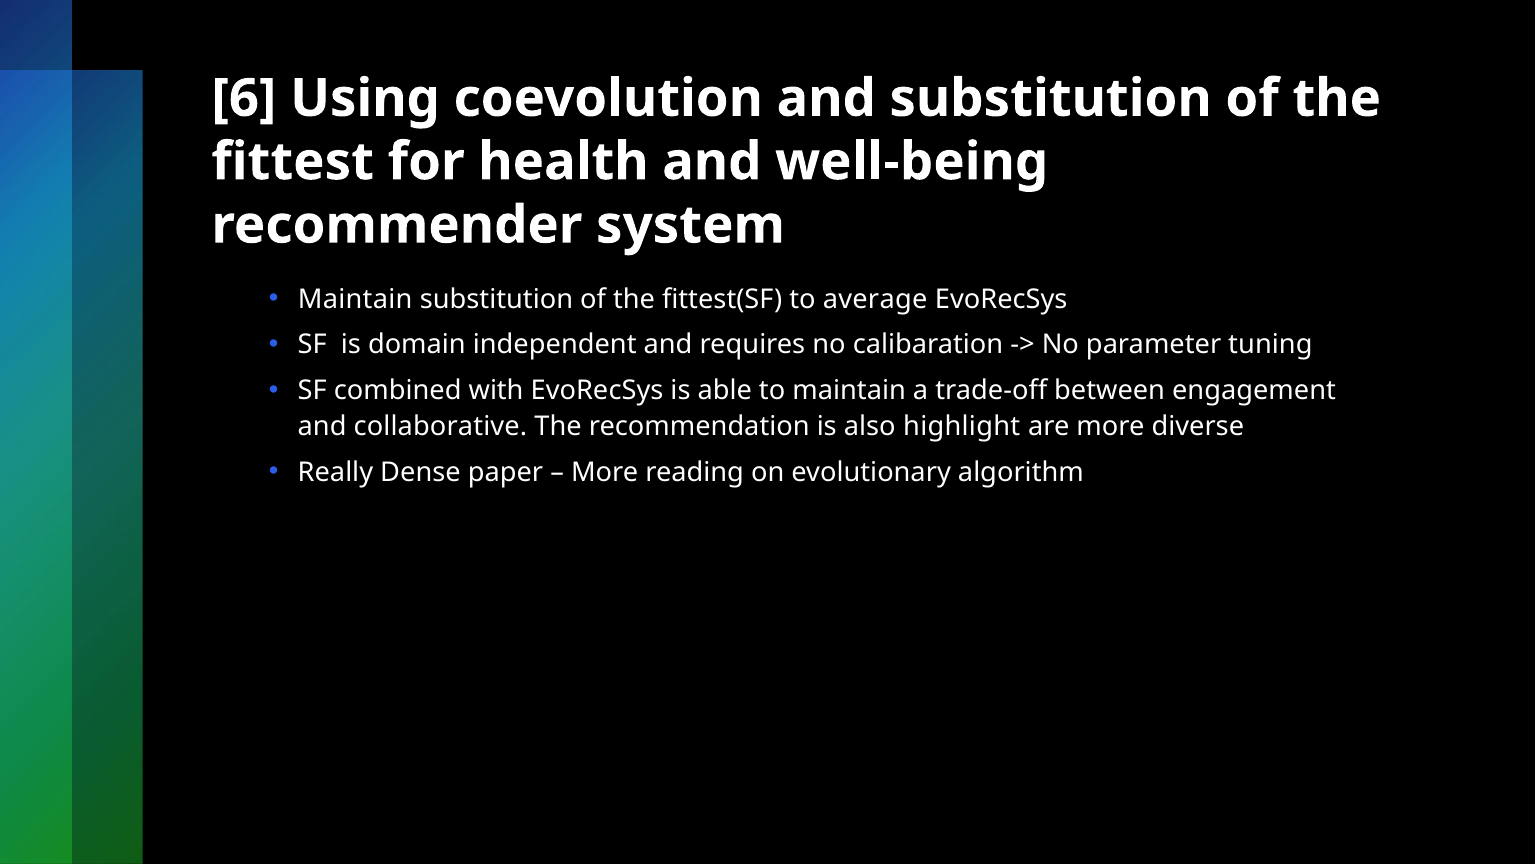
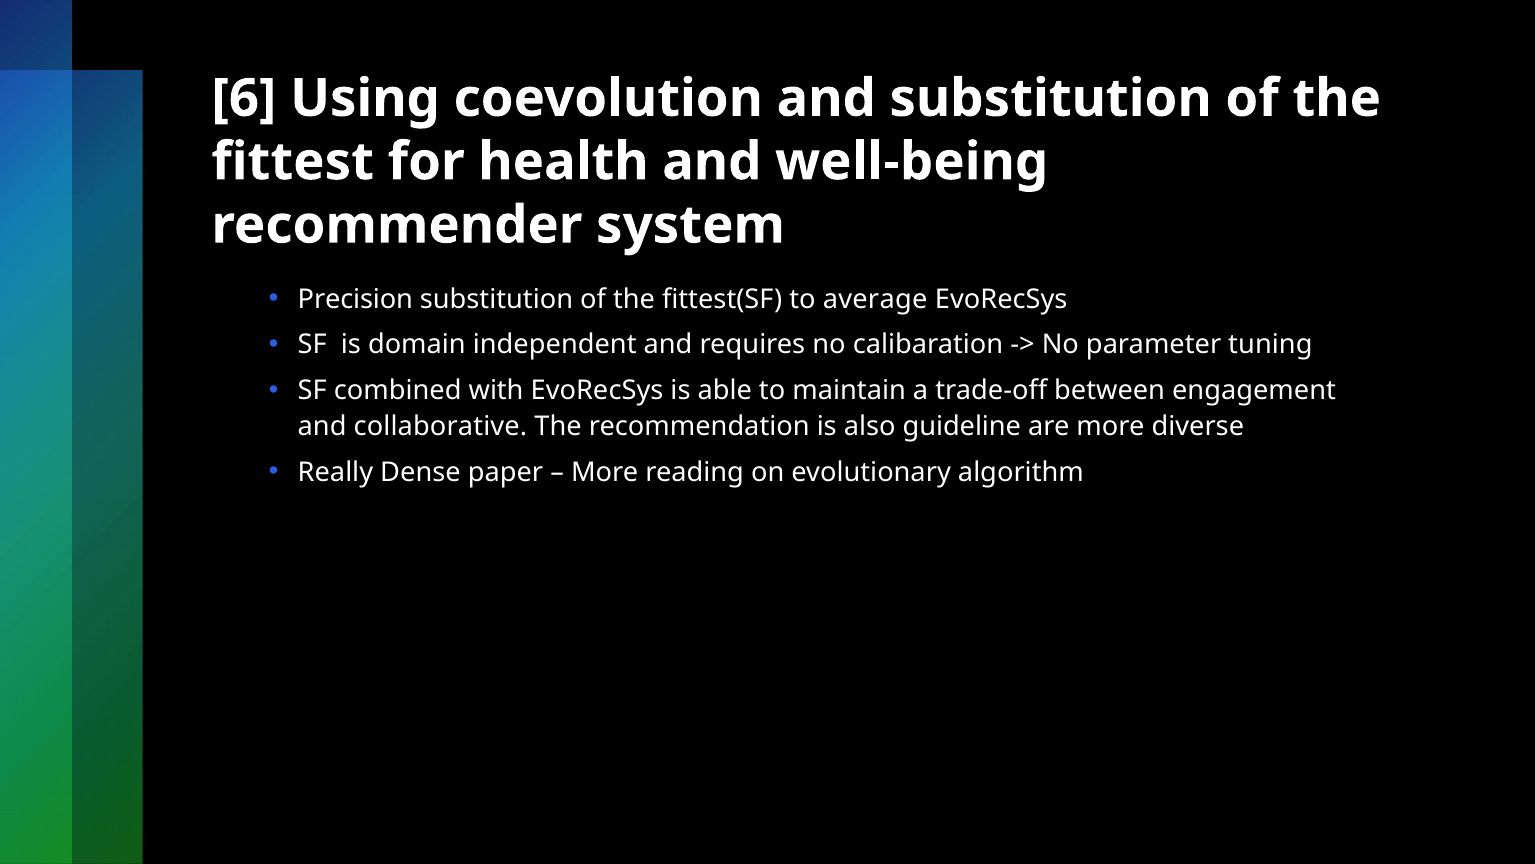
Maintain: Maintain -> Precision (355, 299)
highlight: highlight -> guideline (962, 426)
